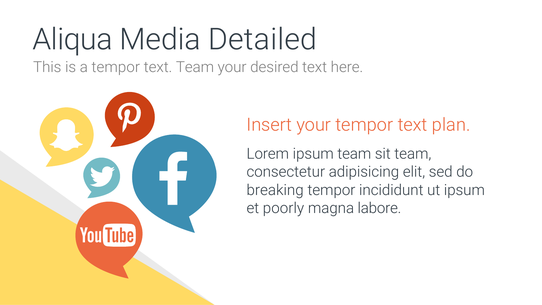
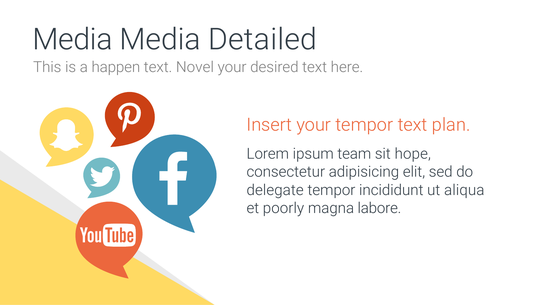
Aliqua: Aliqua -> Media (73, 40)
a tempor: tempor -> happen (116, 67)
text Team: Team -> Novel (195, 67)
sit team: team -> hope (413, 154)
breaking: breaking -> delegate (275, 190)
ut ipsum: ipsum -> aliqua (464, 190)
